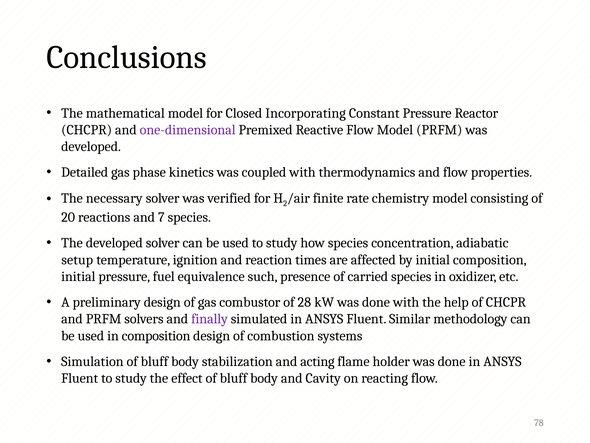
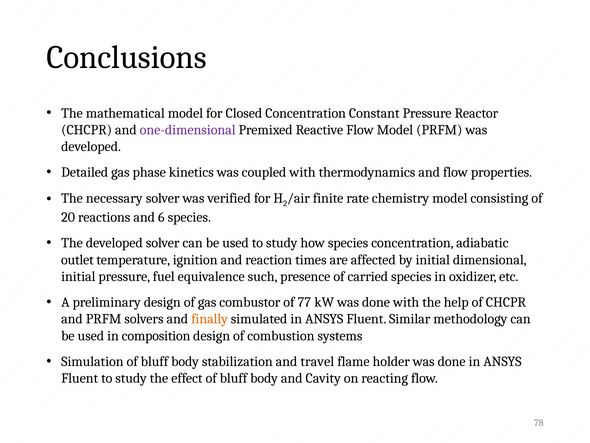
Closed Incorporating: Incorporating -> Concentration (306, 113)
7: 7 -> 6 (161, 217)
setup: setup -> outlet (77, 259)
initial composition: composition -> dimensional (490, 259)
28: 28 -> 77 (304, 302)
finally colour: purple -> orange (210, 319)
acting: acting -> travel (317, 361)
